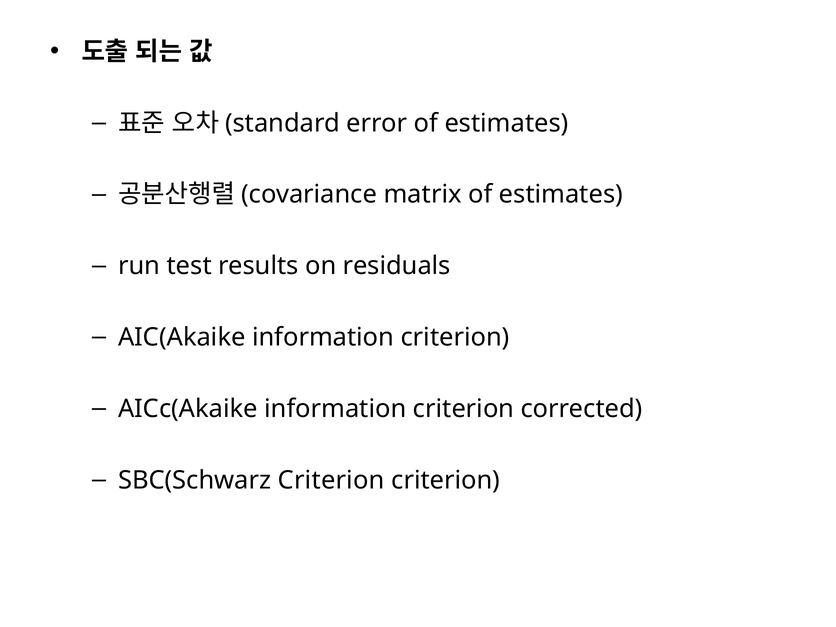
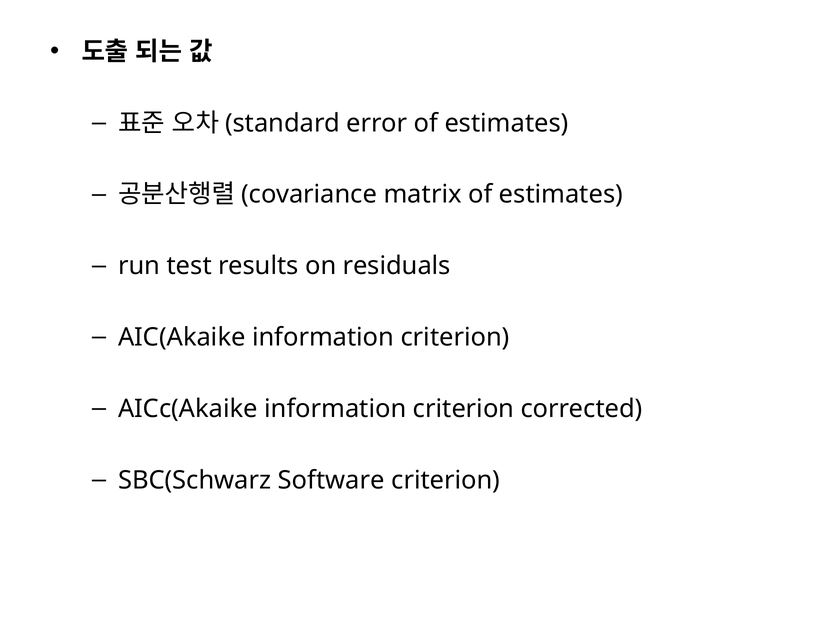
SBC(Schwarz Criterion: Criterion -> Software (331, 480)
